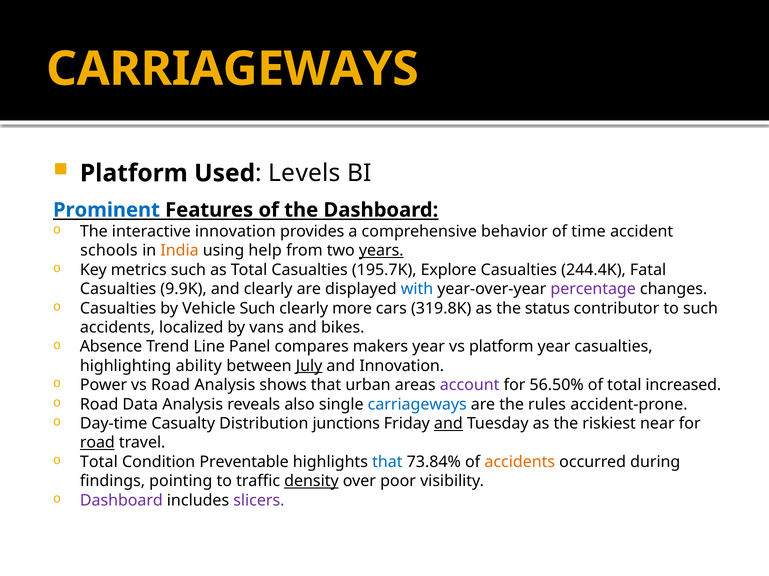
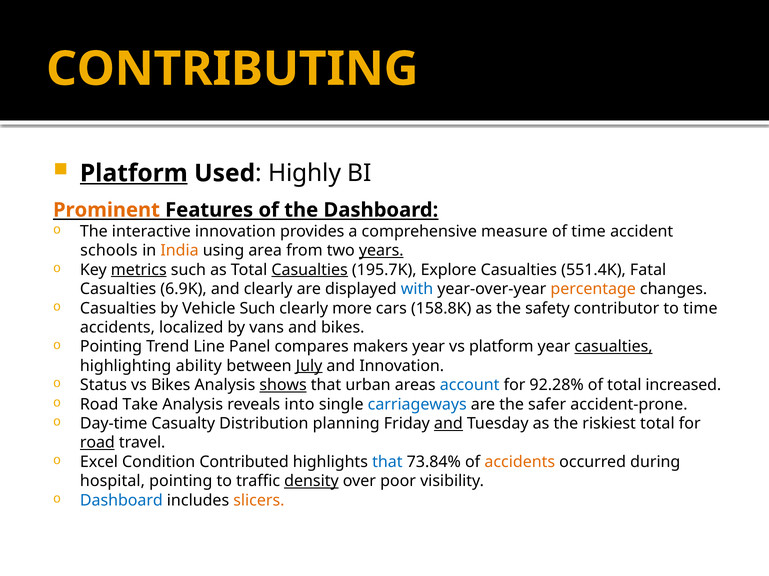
CARRIAGEWAYS: CARRIAGEWAYS -> CONTRIBUTING (232, 69)
Platform underline: none -> present (134, 173)
Levels: Levels -> Highly (305, 173)
Prominent colour: blue -> orange (106, 210)
behavior: behavior -> measure (514, 232)
help: help -> area (265, 251)
metrics underline: none -> present (139, 270)
Casualties underline: none -> present (310, 270)
244.4K: 244.4K -> 551.4K (594, 270)
9.9K: 9.9K -> 6.9K (184, 289)
percentage colour: purple -> orange (593, 289)
319.8K: 319.8K -> 158.8K (441, 309)
status: status -> safety (547, 309)
to such: such -> time (700, 309)
Absence: Absence -> Pointing (111, 347)
casualties underline: none -> present (614, 347)
Power: Power -> Status (103, 386)
vs Road: Road -> Bikes (171, 386)
shows underline: none -> present (283, 386)
account colour: purple -> blue (470, 386)
56.50%: 56.50% -> 92.28% (557, 386)
Data: Data -> Take (140, 405)
also: also -> into (299, 405)
rules: rules -> safer (547, 405)
junctions: junctions -> planning (346, 424)
riskiest near: near -> total (657, 424)
Total: Total -> Excel (99, 462)
Preventable: Preventable -> Contributed (244, 462)
findings: findings -> hospital (112, 482)
Dashboard colour: purple -> blue (121, 501)
slicers colour: purple -> orange (259, 501)
